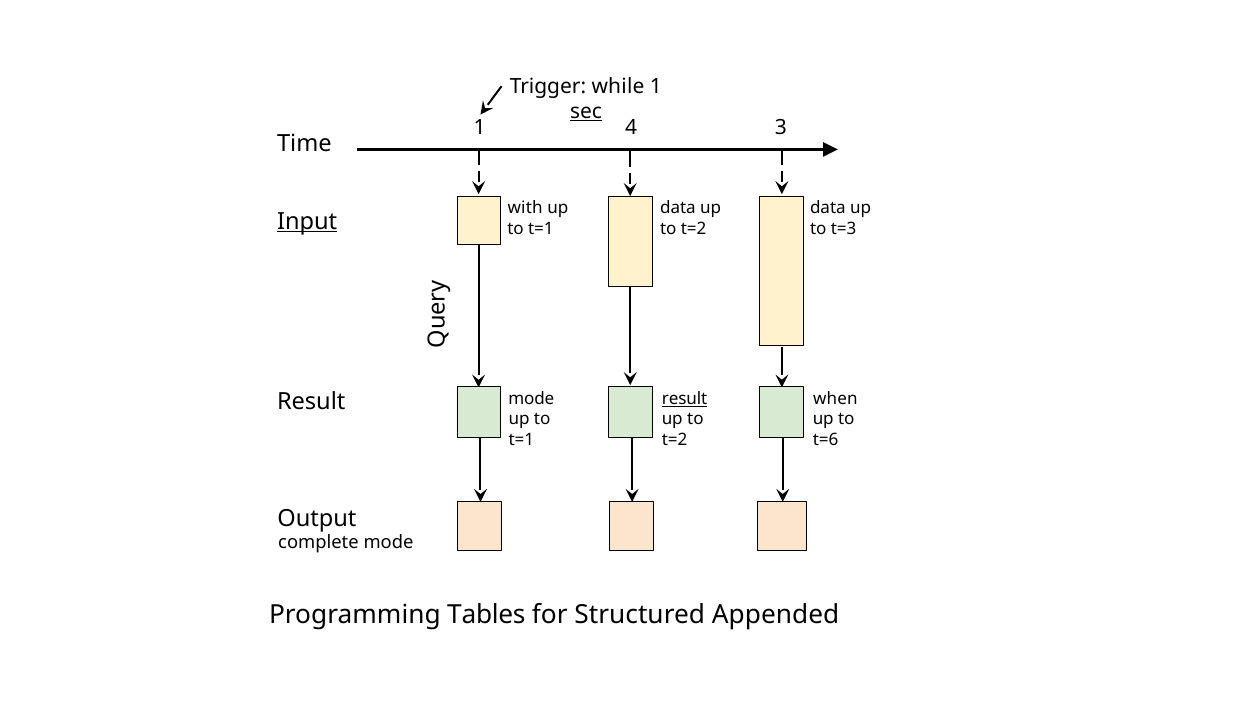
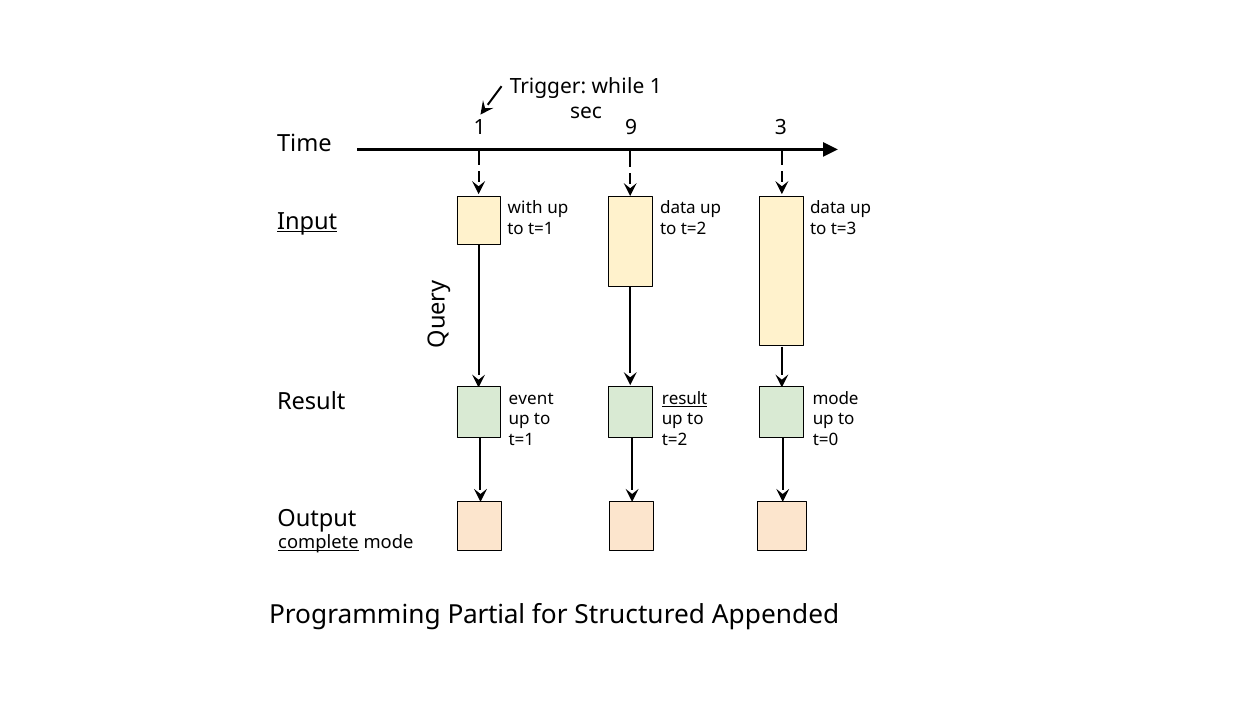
sec underline: present -> none (586, 111)
4: 4 -> 9 (631, 128)
mode: mode -> event (531, 399)
when: when -> mode (836, 399)
t=6: t=6 -> t=0 (826, 440)
complete underline: none -> present (318, 543)
Tables: Tables -> Partial (486, 615)
